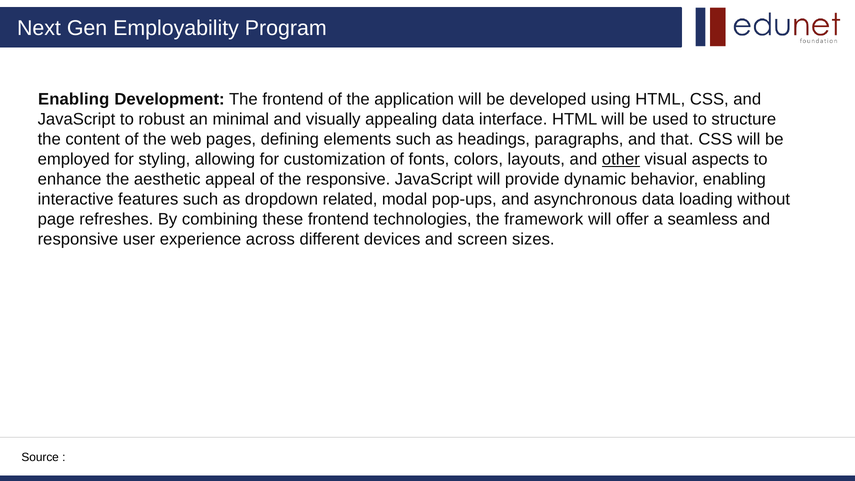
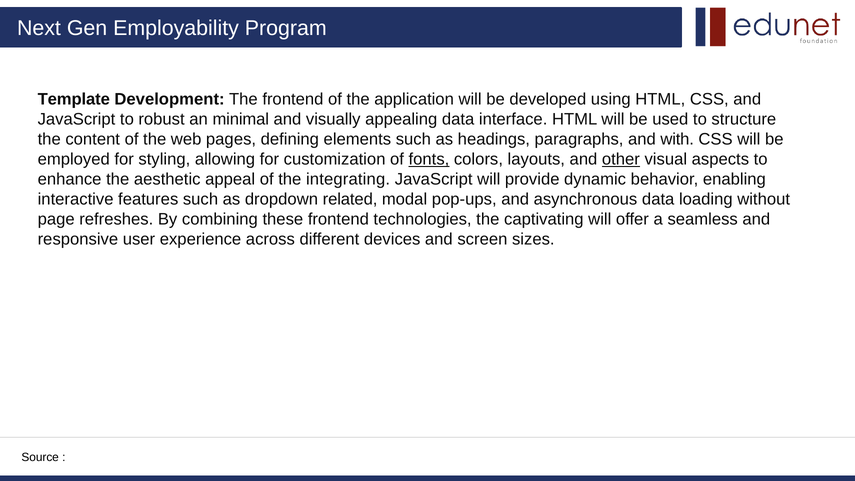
Enabling: Enabling -> Template (74, 99)
that: that -> with (677, 139)
fonts underline: none -> present (429, 159)
the responsive: responsive -> integrating (348, 179)
framework: framework -> captivating (544, 219)
